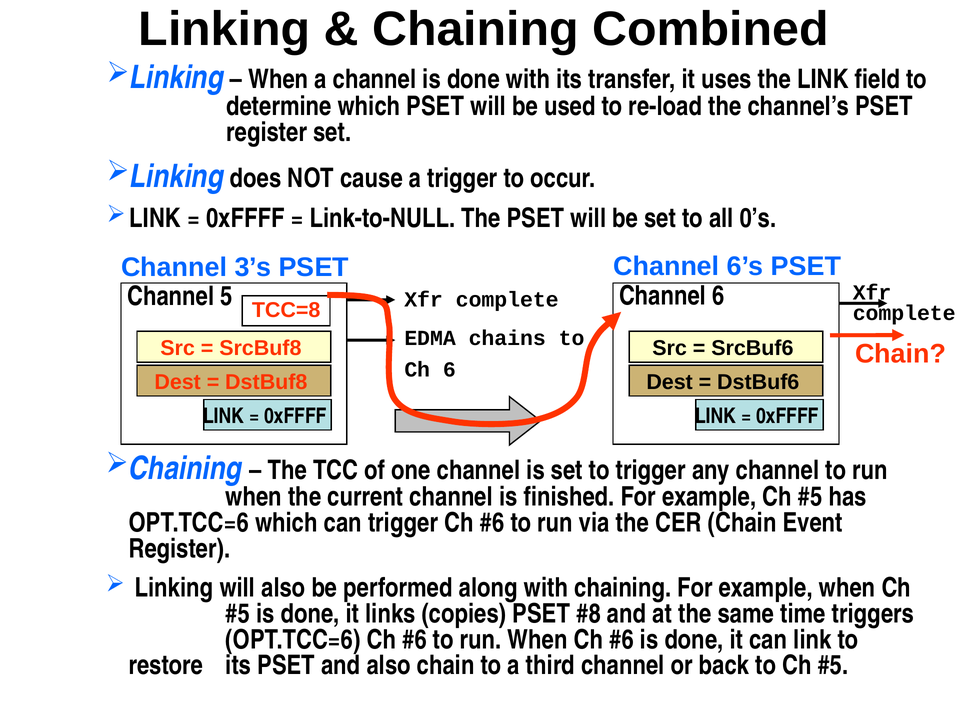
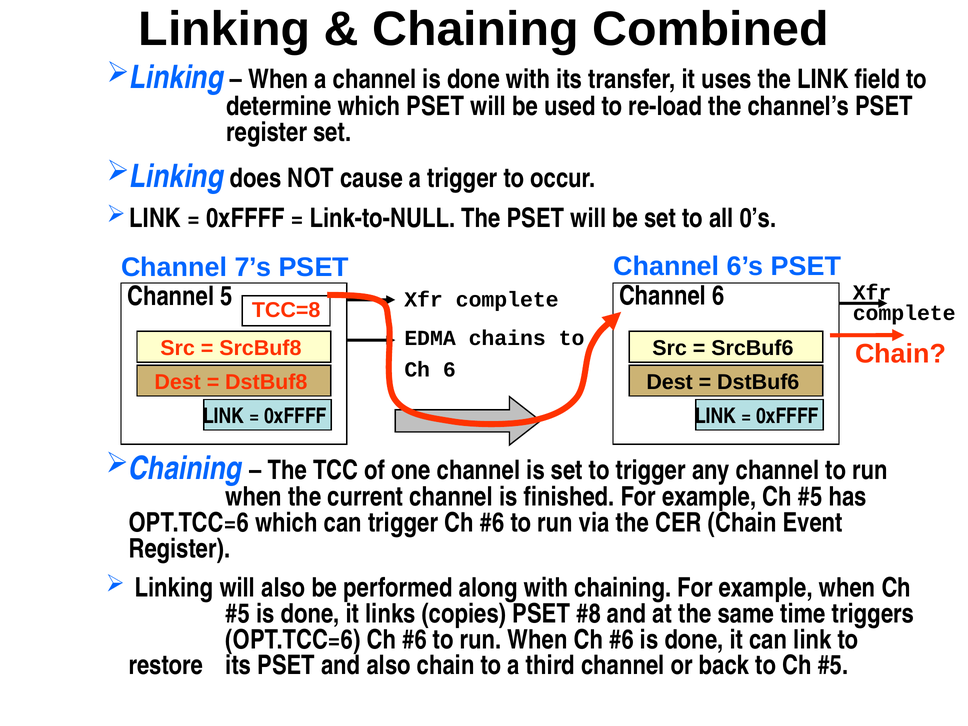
3’s: 3’s -> 7’s (253, 267)
